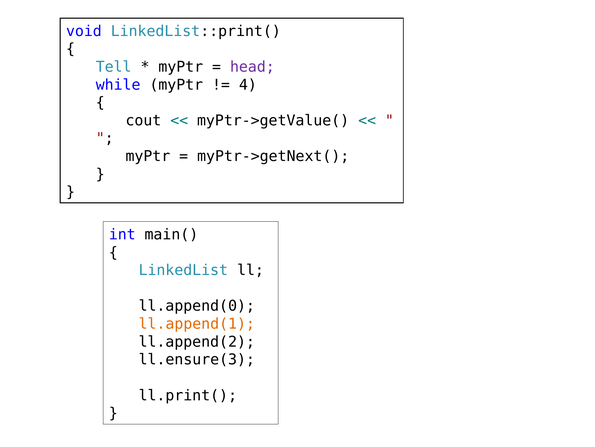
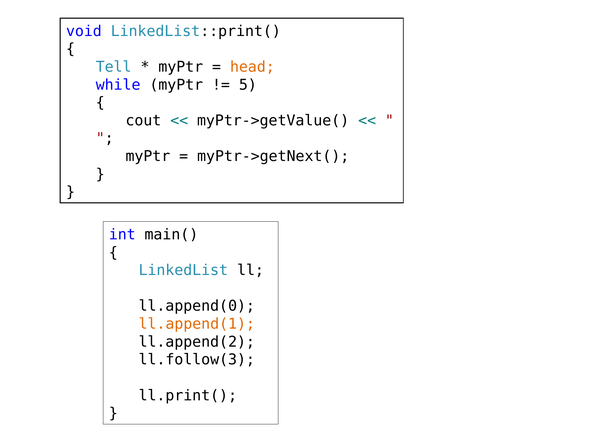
head colour: purple -> orange (252, 67)
4: 4 -> 5 (248, 85)
ll.ensure(3: ll.ensure(3 -> ll.follow(3 (197, 359)
